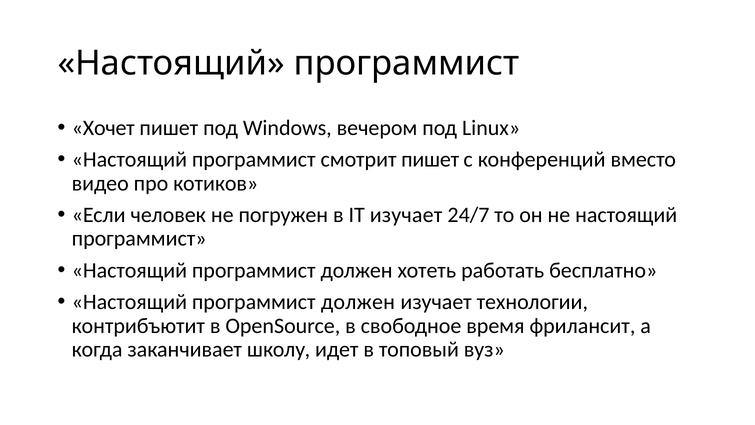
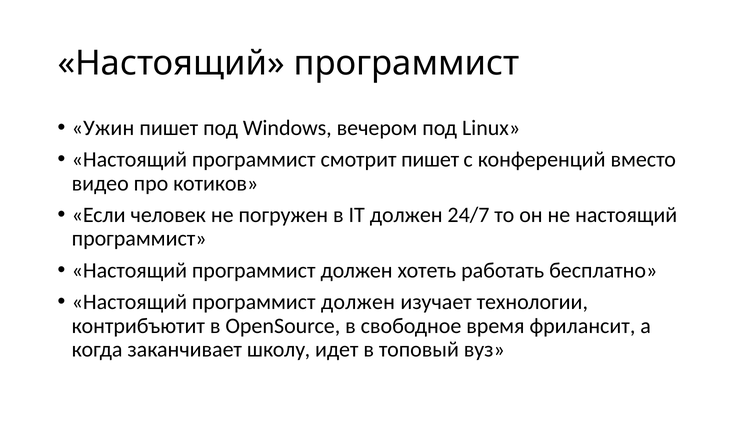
Хочет: Хочет -> Ужин (103, 128)
IT изучает: изучает -> должен (406, 215)
